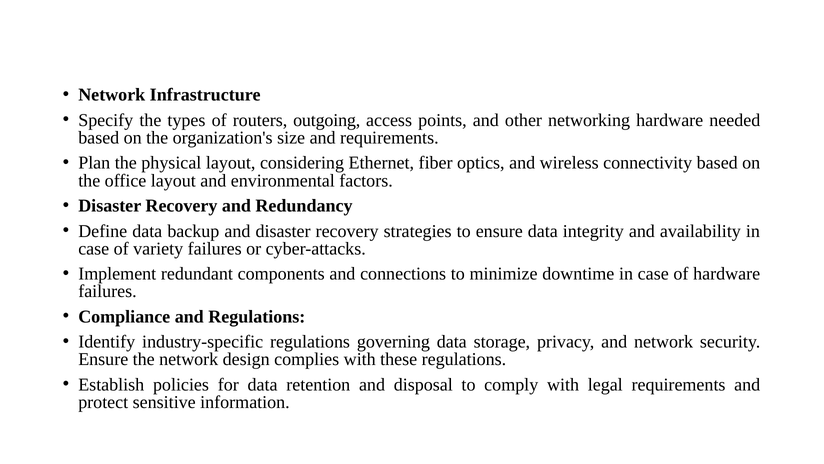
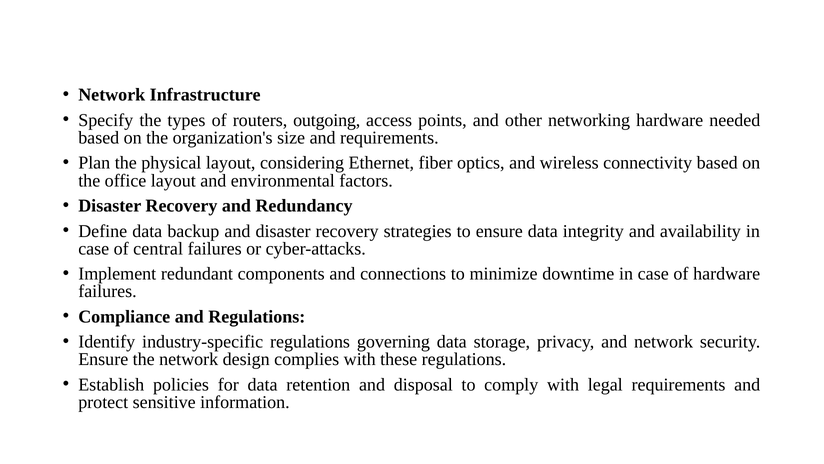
variety: variety -> central (158, 248)
